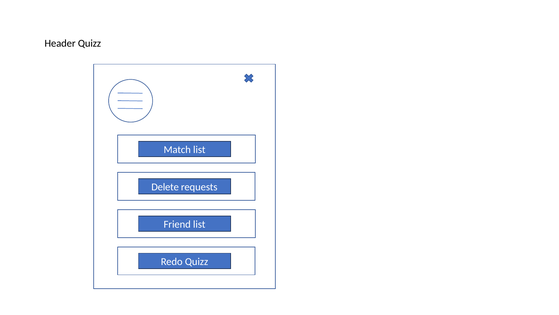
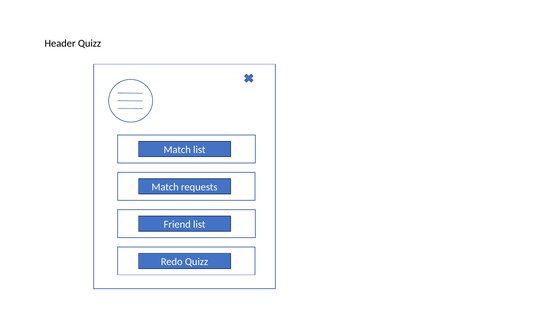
Delete: Delete -> Match (165, 187)
